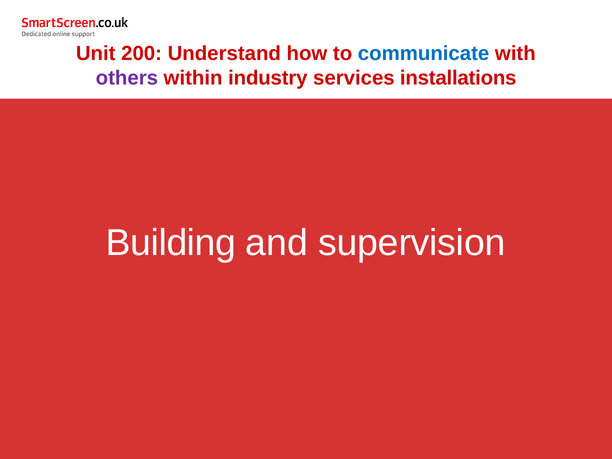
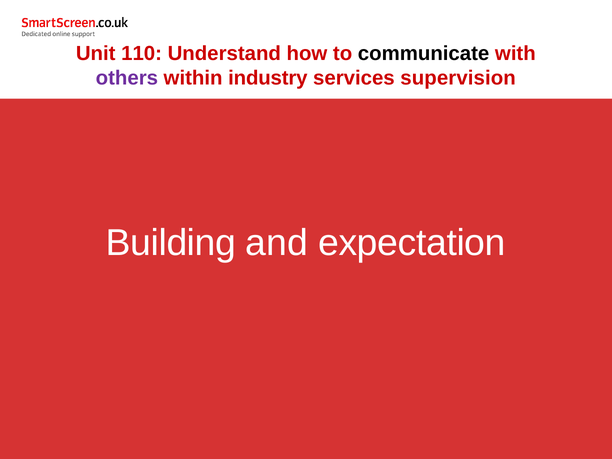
200: 200 -> 110 (142, 54)
communicate colour: blue -> black (424, 54)
installations: installations -> supervision (458, 78)
supervision: supervision -> expectation (412, 243)
